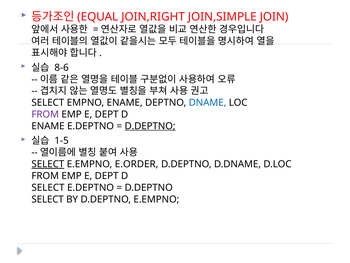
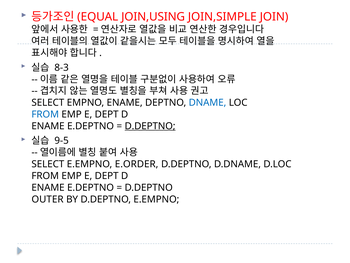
JOIN,RIGHT: JOIN,RIGHT -> JOIN,USING (153, 17)
8-6: 8-6 -> 8-3 (62, 67)
FROM colour: purple -> blue (45, 114)
1-5: 1-5 -> 9-5 (62, 140)
SELECT underline: present -> none (48, 164)
SELECT: SELECT -> ENAME (48, 187)
SELECT: SELECT -> OUTER (48, 199)
